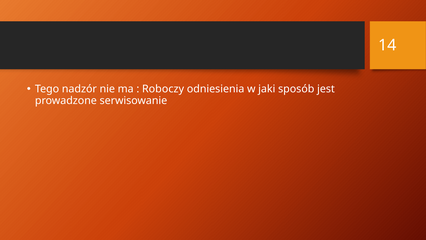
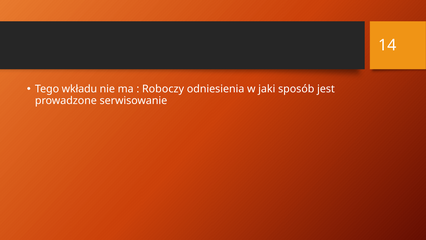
nadzór: nadzór -> wkładu (79, 89)
